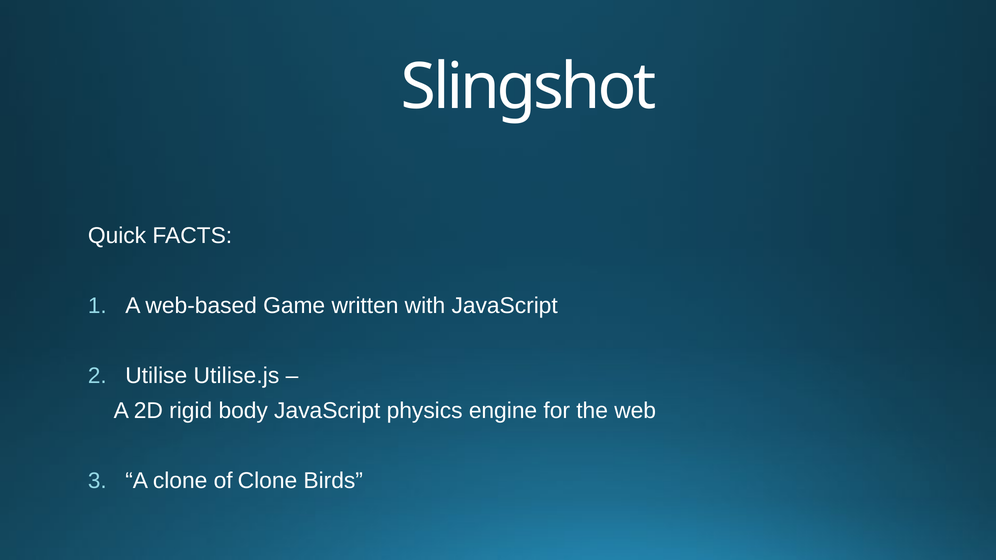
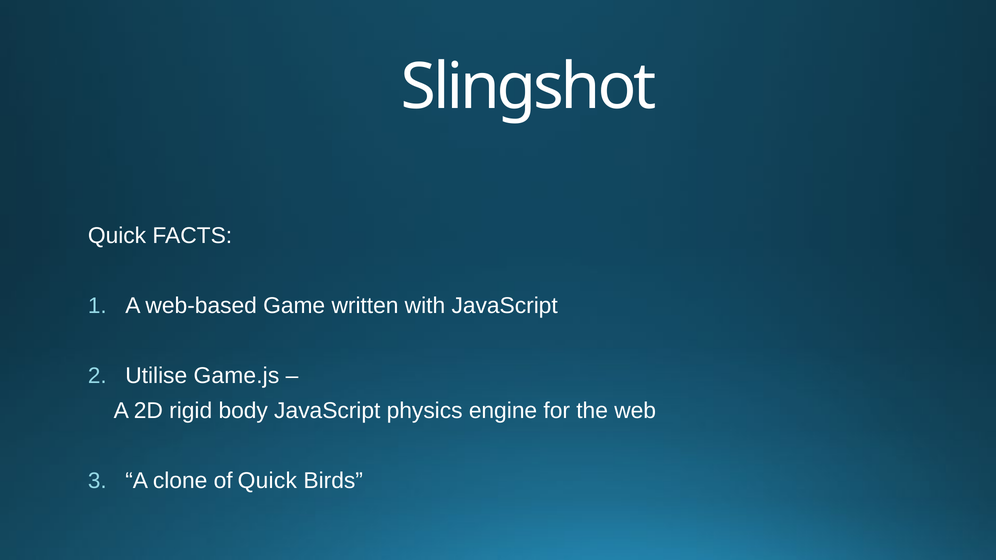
Utilise.js: Utilise.js -> Game.js (236, 376)
of Clone: Clone -> Quick (267, 481)
